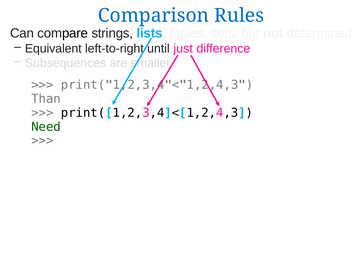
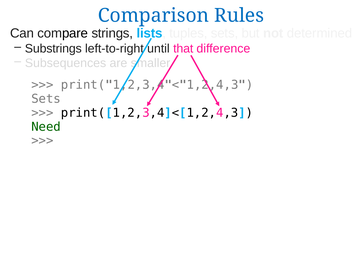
Equivalent: Equivalent -> Substrings (53, 48)
just: just -> that (183, 48)
Than: Than -> Sets (46, 99)
